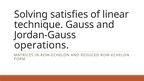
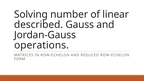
satisfies: satisfies -> number (69, 14)
technique: technique -> described (39, 25)
